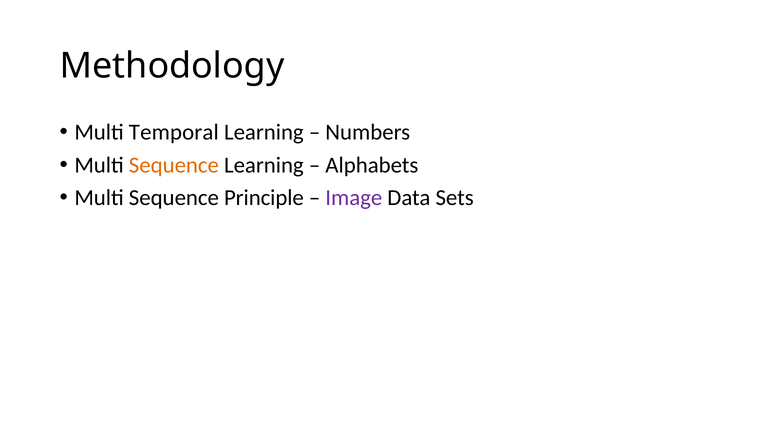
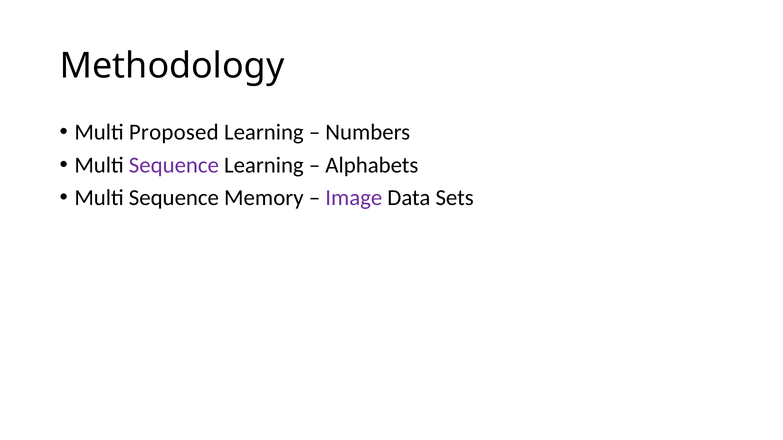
Temporal: Temporal -> Proposed (174, 132)
Sequence colour: orange -> purple (174, 165)
Principle: Principle -> Memory (264, 198)
